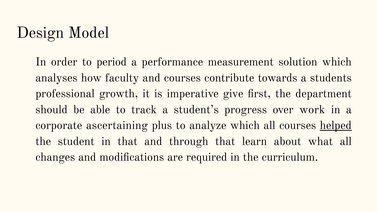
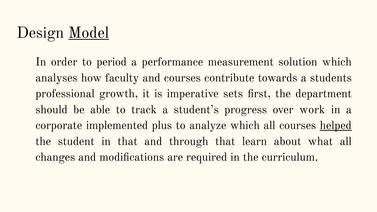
Model underline: none -> present (89, 33)
give: give -> sets (233, 94)
ascertaining: ascertaining -> implemented (117, 125)
